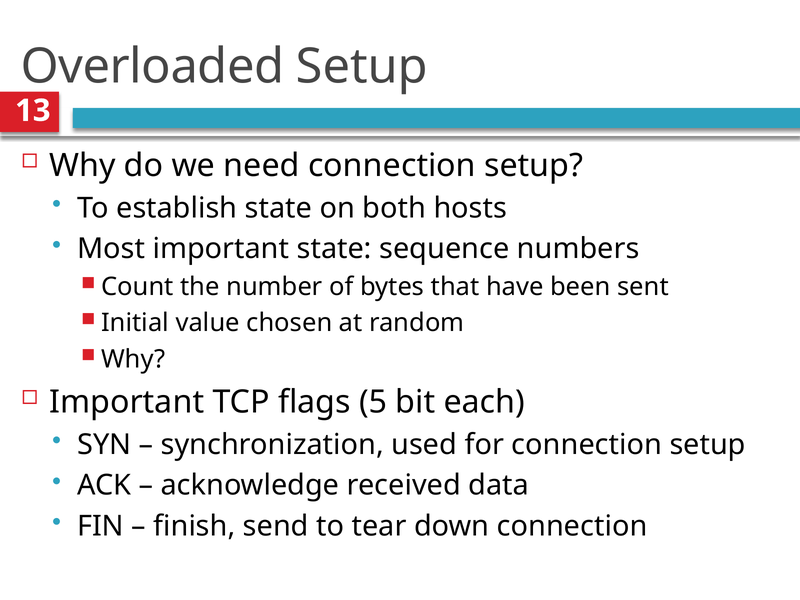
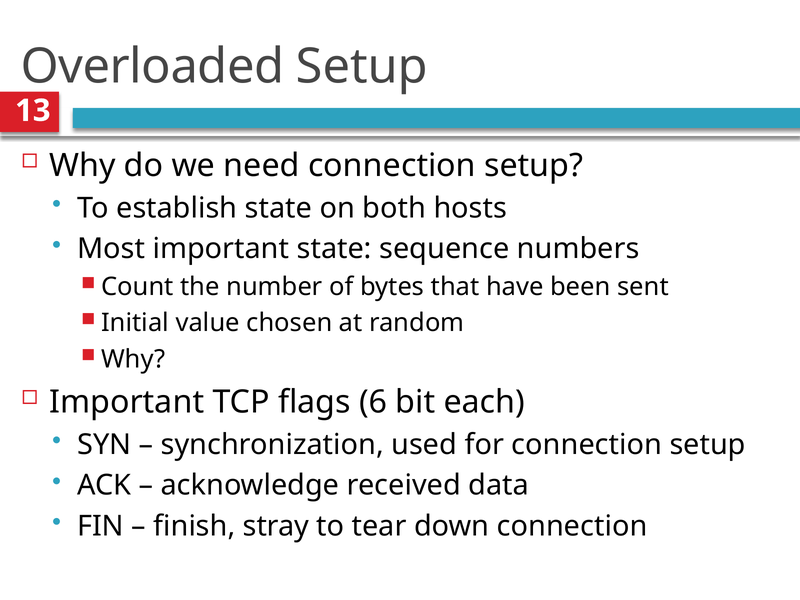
5: 5 -> 6 (373, 402)
send: send -> stray (276, 526)
